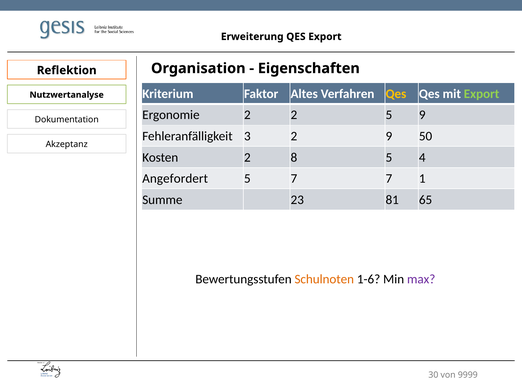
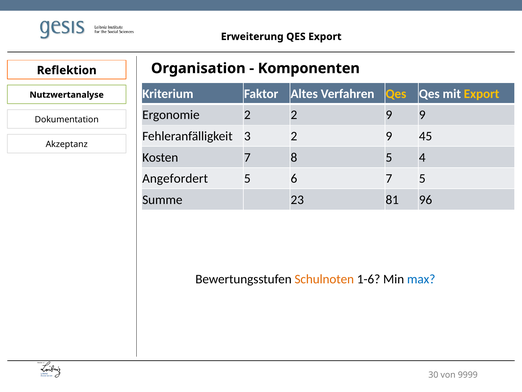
Eigenschaften: Eigenschaften -> Komponenten (309, 68)
Export colour: light green -> yellow (482, 94)
2 2 5: 5 -> 9 (389, 115)
50: 50 -> 45 (426, 136)
Kosten 2: 2 -> 7 (247, 157)
5 7: 7 -> 6 (294, 178)
7 1: 1 -> 5 (422, 178)
65: 65 -> 96 (426, 199)
max colour: purple -> blue (421, 279)
